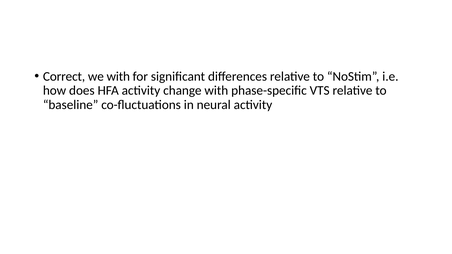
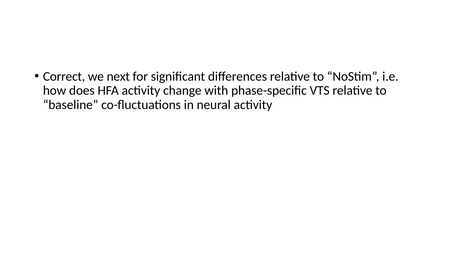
we with: with -> next (118, 76)
